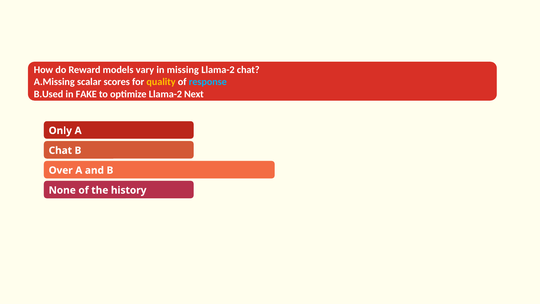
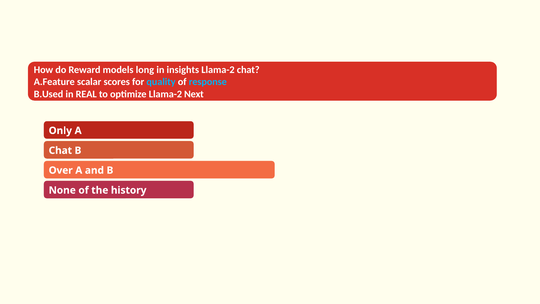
vary: vary -> long (145, 70)
missing: missing -> insights (183, 70)
A.Missing: A.Missing -> A.Feature (54, 82)
quality colour: yellow -> light blue (161, 82)
FAKE: FAKE -> REAL (86, 94)
